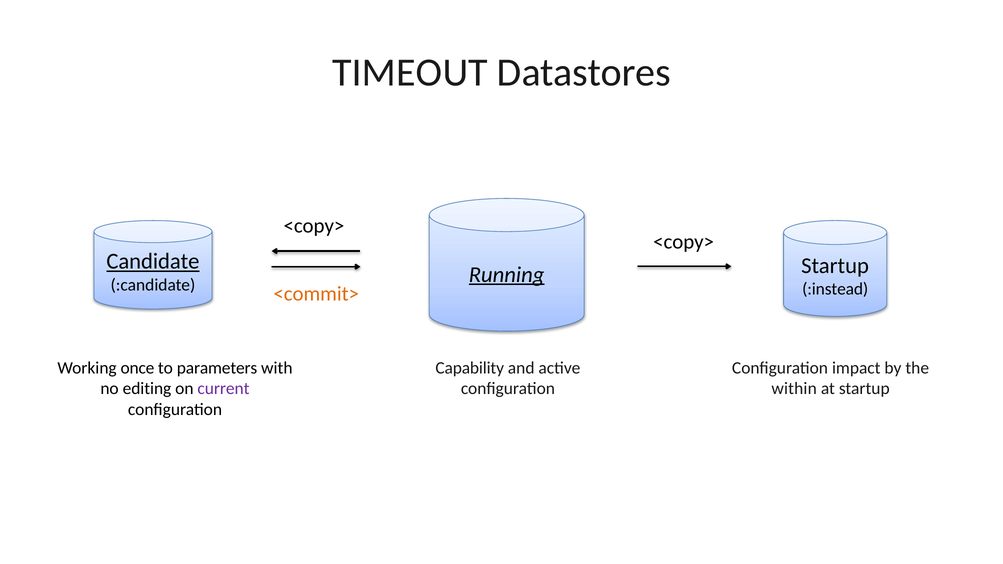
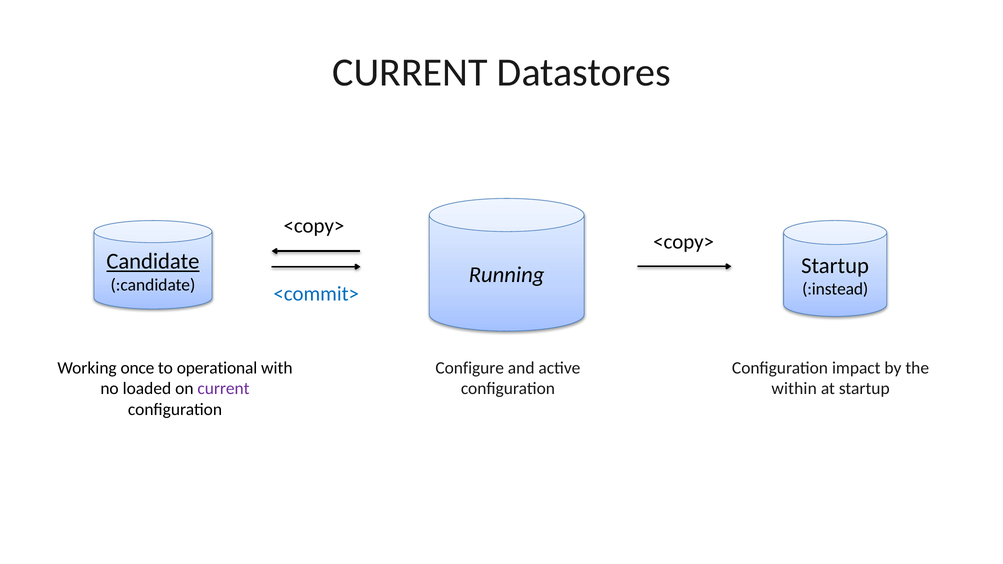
TIMEOUT: TIMEOUT -> CURRENT (410, 72)
Running underline: present -> none (507, 275)
<commit> colour: orange -> blue (316, 294)
parameters: parameters -> operational (217, 368)
Capability: Capability -> Configure (470, 368)
editing: editing -> loaded (147, 389)
